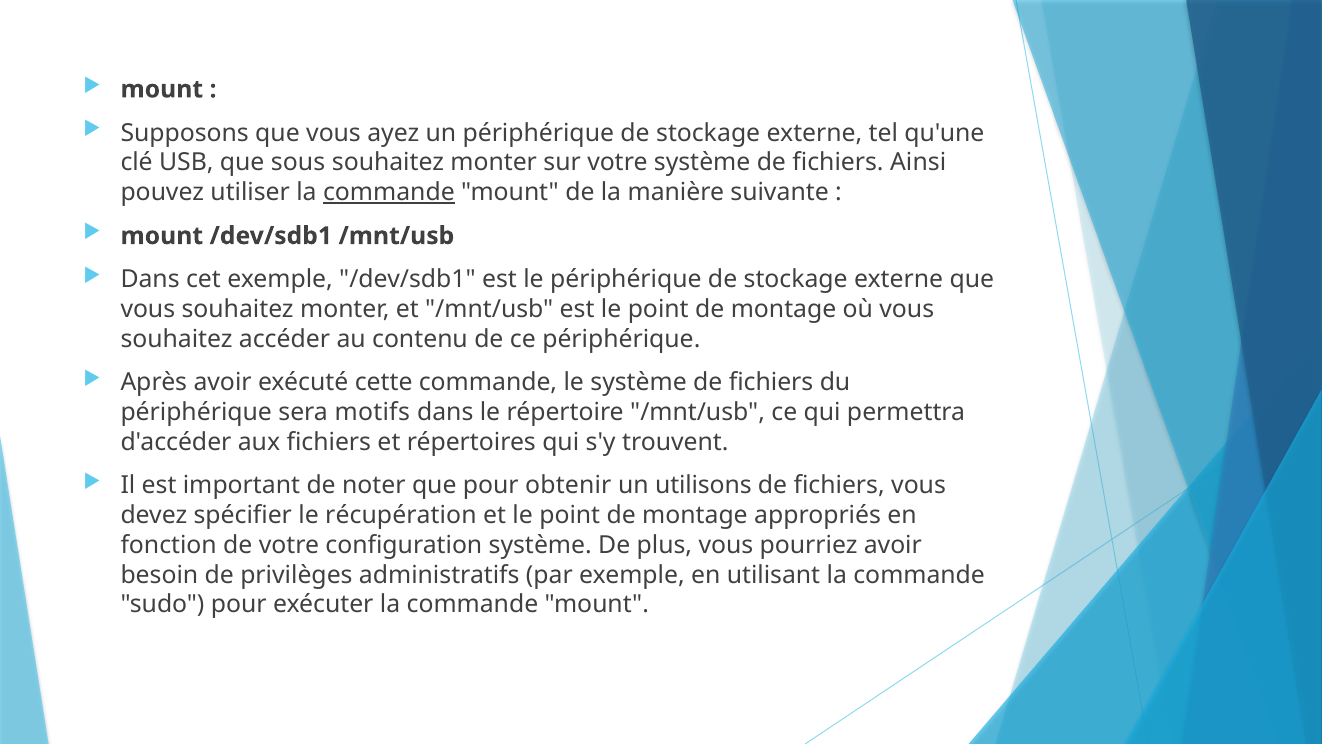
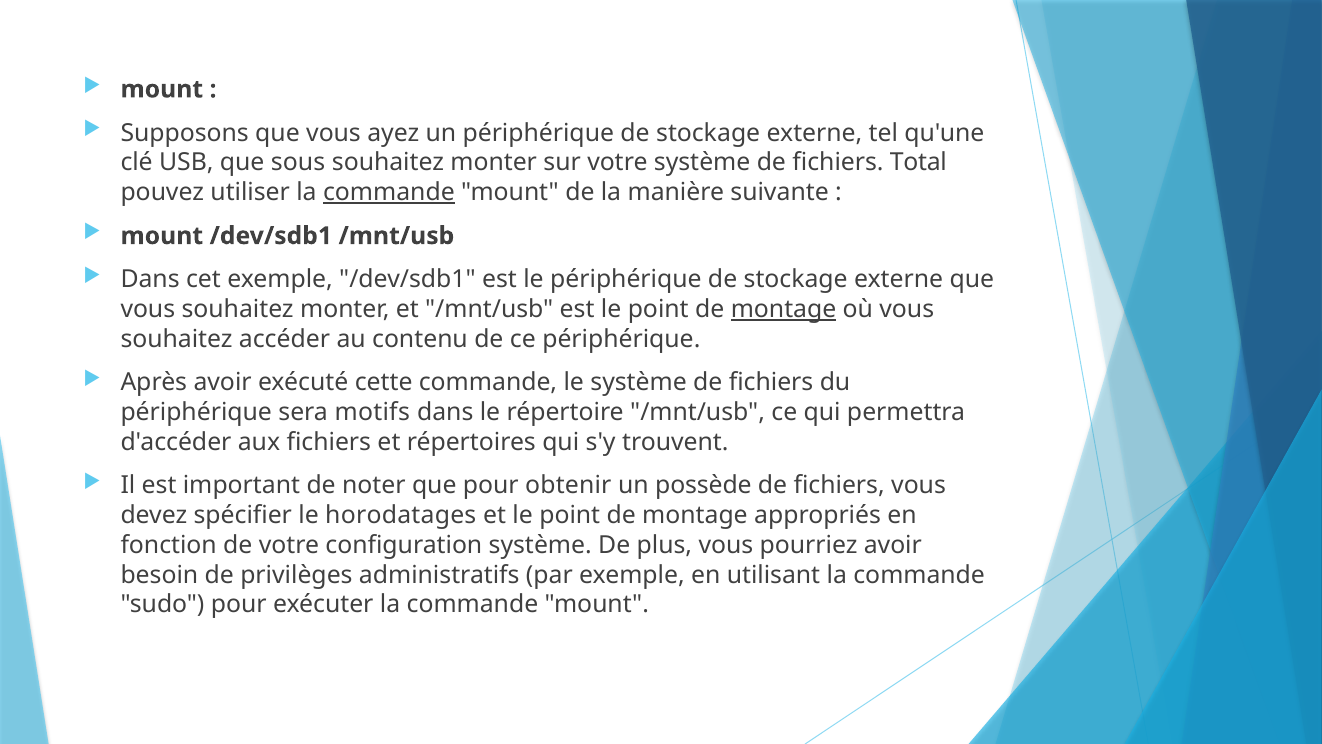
Ainsi: Ainsi -> Total (918, 163)
montage underline: none -> present (784, 309)
utilisons: utilisons -> possède (703, 485)
récupération: récupération -> horodatages (401, 515)
